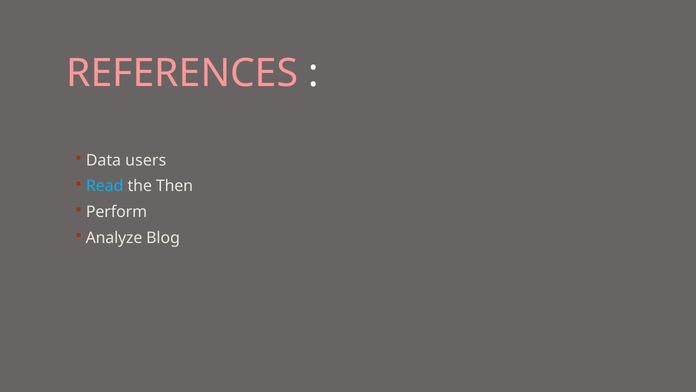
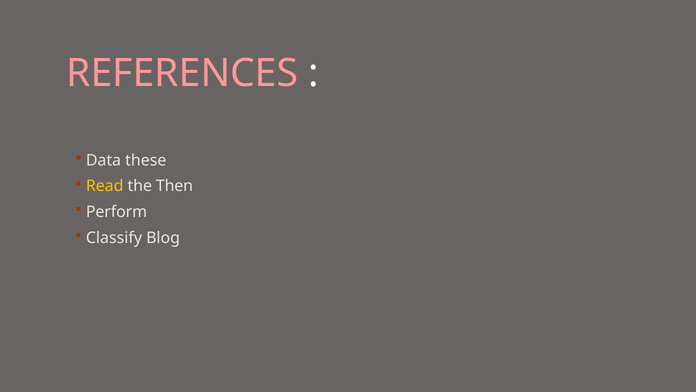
users: users -> these (146, 160)
Read colour: light blue -> yellow (105, 186)
Analyze: Analyze -> Classify (114, 238)
